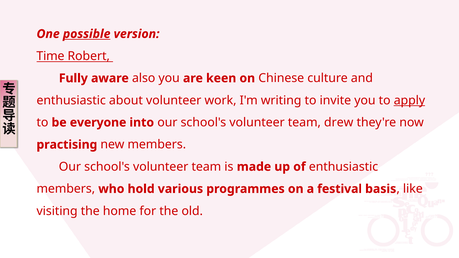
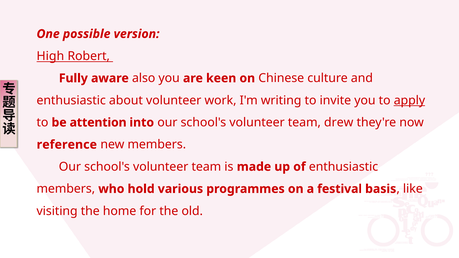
possible underline: present -> none (87, 34)
Time: Time -> High (50, 56)
everyone: everyone -> attention (98, 122)
practising: practising -> reference (67, 144)
